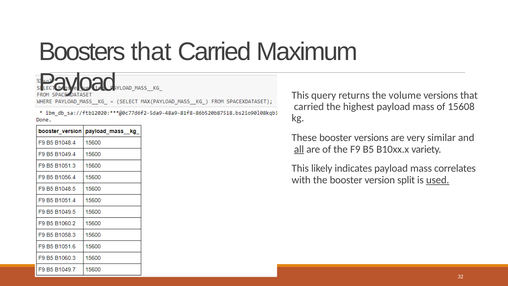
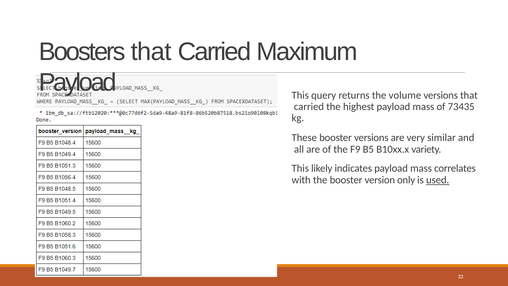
15608: 15608 -> 73435 (461, 107)
all underline: present -> none (299, 149)
split: split -> only (406, 180)
